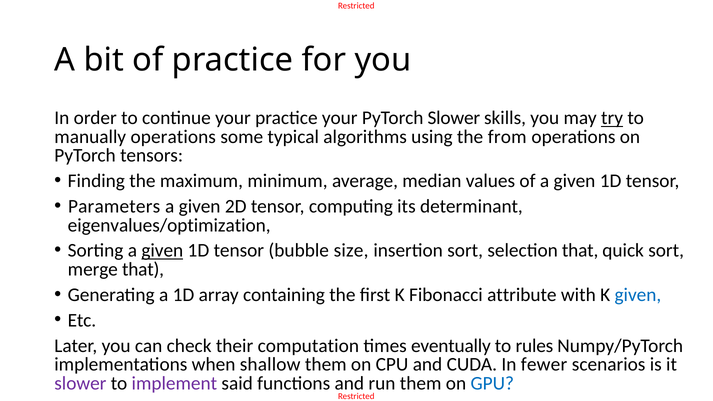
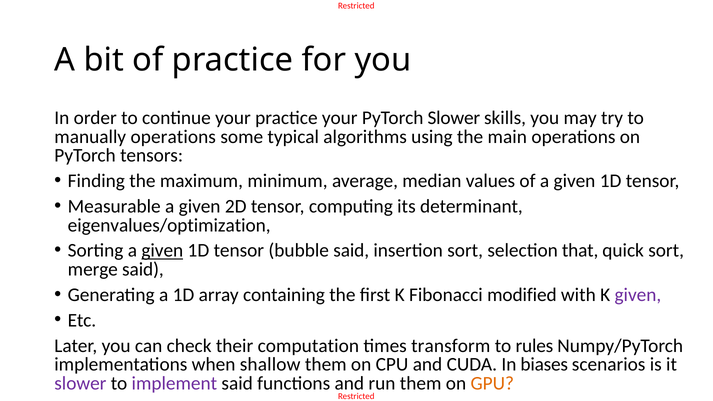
try underline: present -> none (612, 118)
from: from -> main (507, 137)
Parameters: Parameters -> Measurable (114, 206)
bubble size: size -> said (351, 251)
merge that: that -> said (143, 269)
attribute: attribute -> modified (522, 295)
given colour: blue -> purple (638, 295)
eventually: eventually -> transform (451, 346)
fewer: fewer -> biases (544, 364)
GPU colour: blue -> orange (492, 383)
